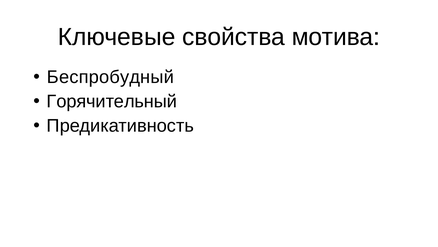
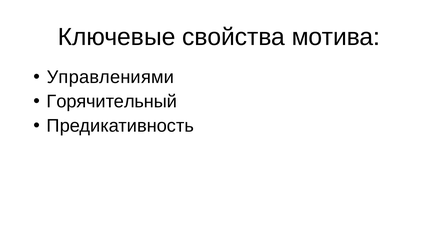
Беспробудный: Беспробудный -> Управлениями (110, 77)
